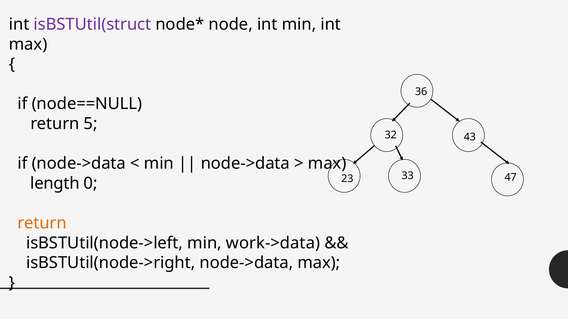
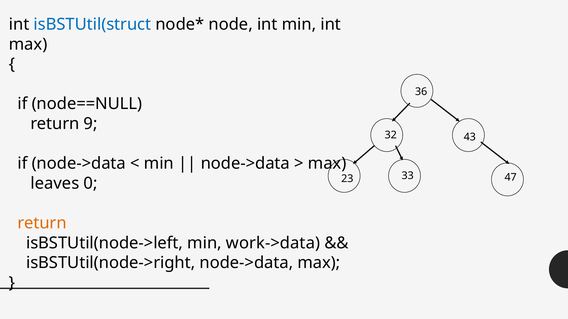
isBSTUtil(struct colour: purple -> blue (92, 24)
5: 5 -> 9 (91, 124)
length: length -> leaves (55, 184)
